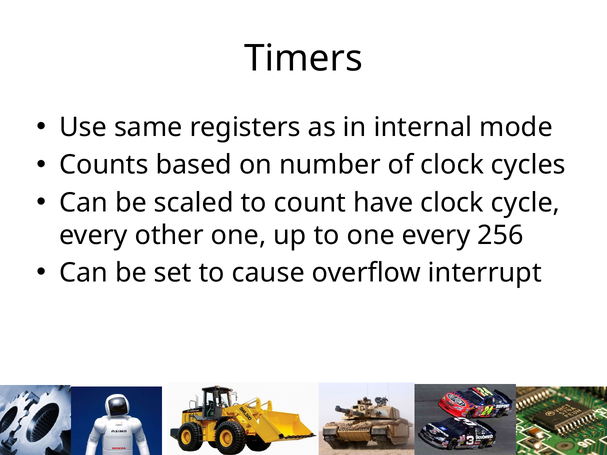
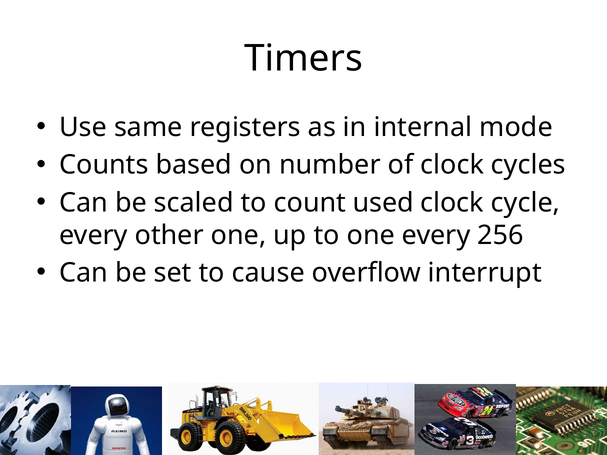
have: have -> used (383, 203)
